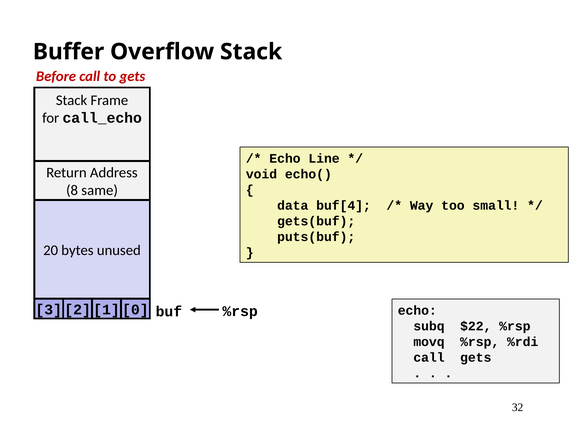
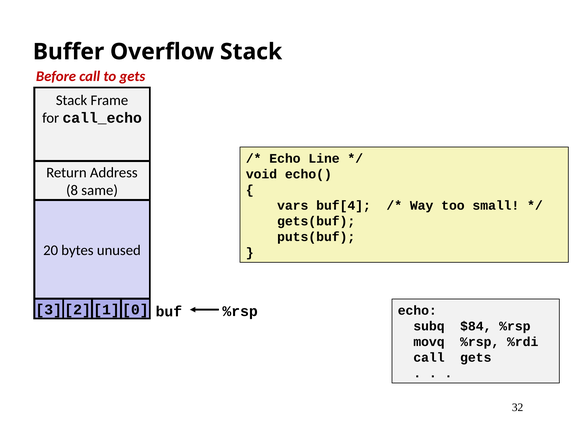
data: data -> vars (293, 206)
$22: $22 -> $84 (476, 326)
